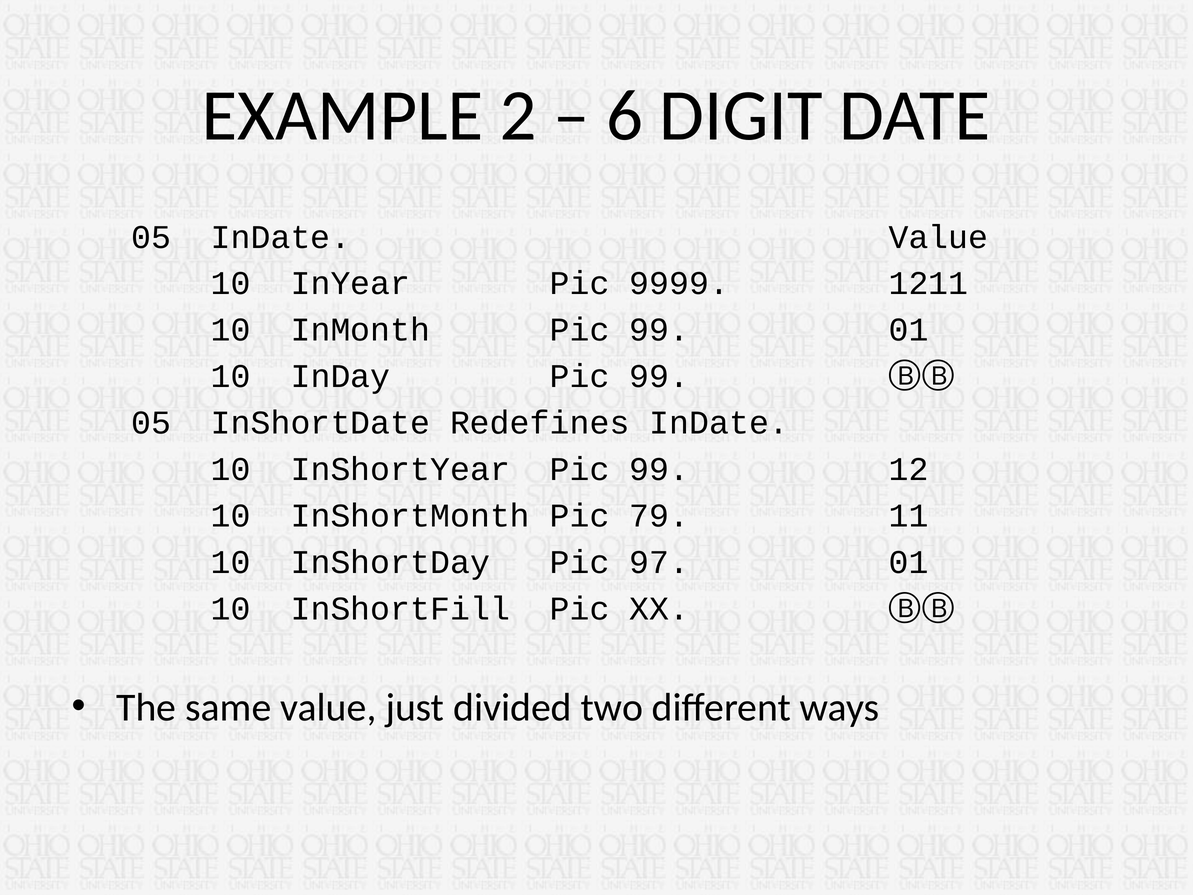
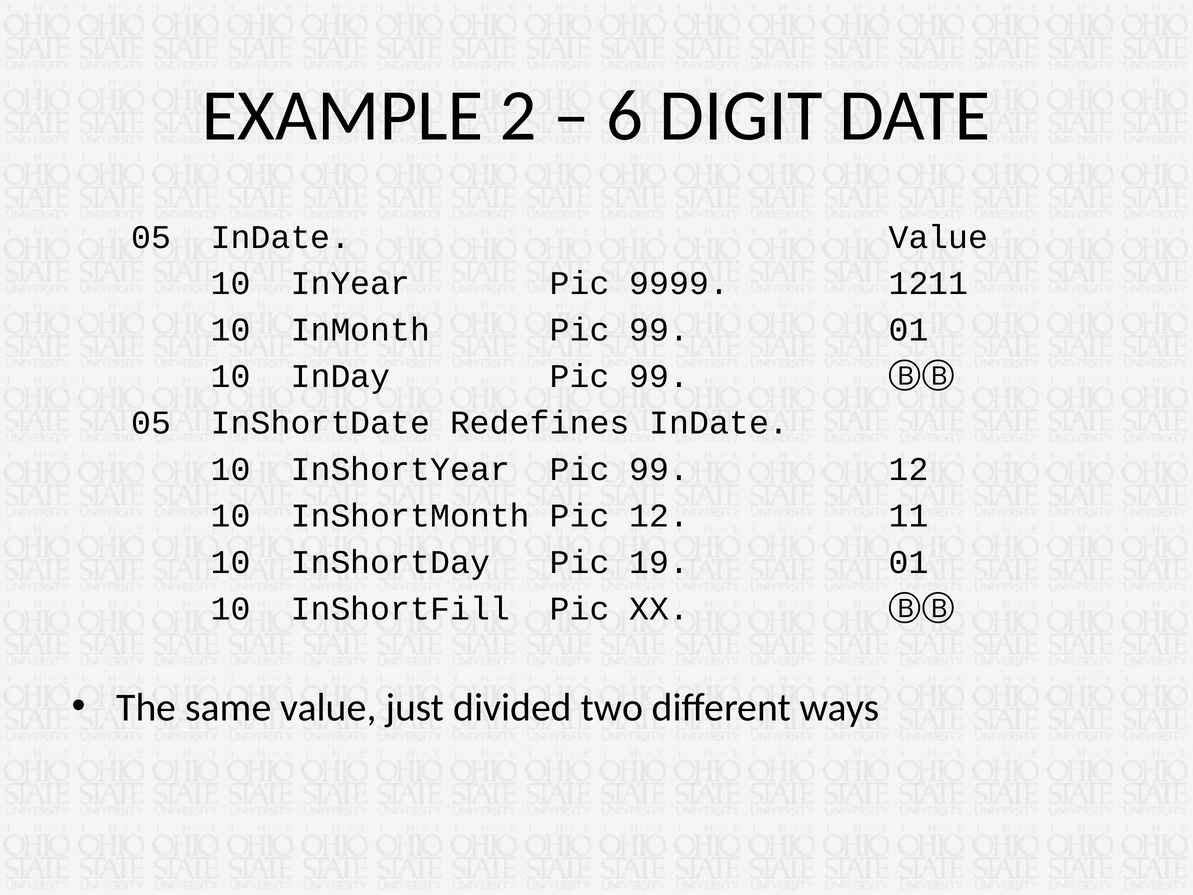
Pic 79: 79 -> 12 (659, 516)
97: 97 -> 19 (659, 562)
